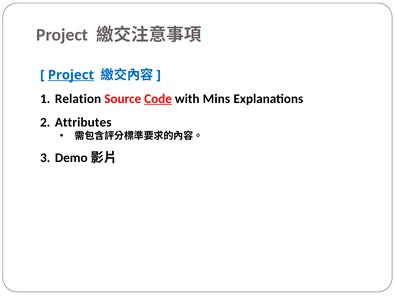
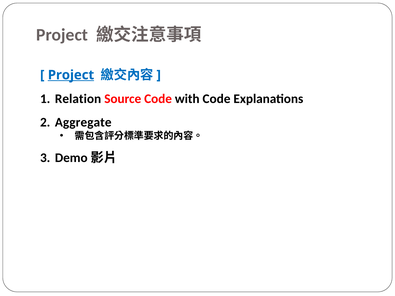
Code underline: present -> none (158, 99)
with Mins: Mins -> Code (216, 99)
Attributes: Attributes -> Aggregate (83, 122)
